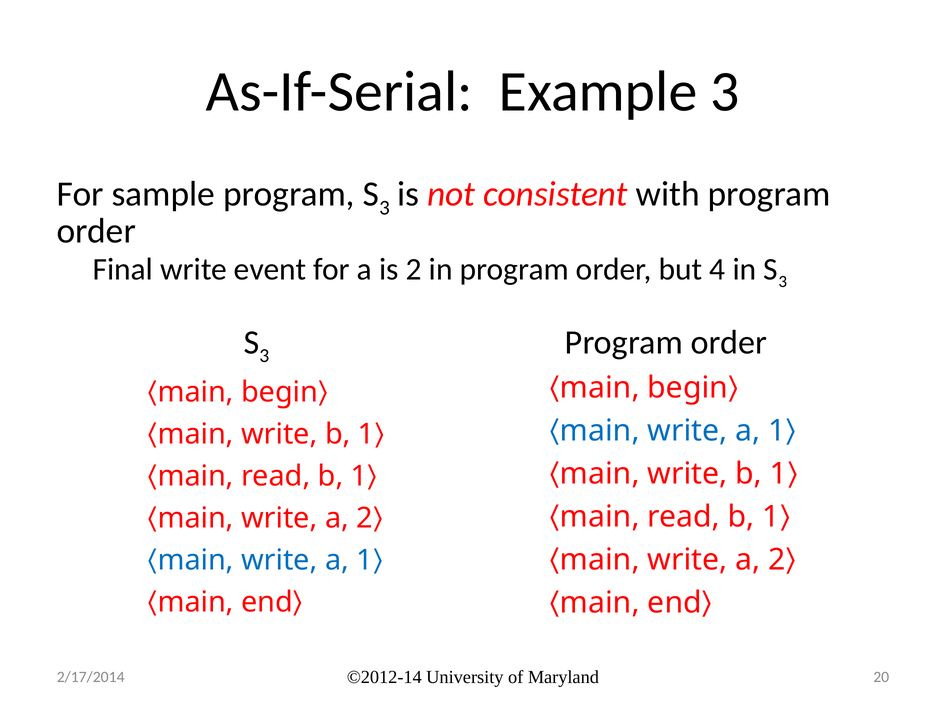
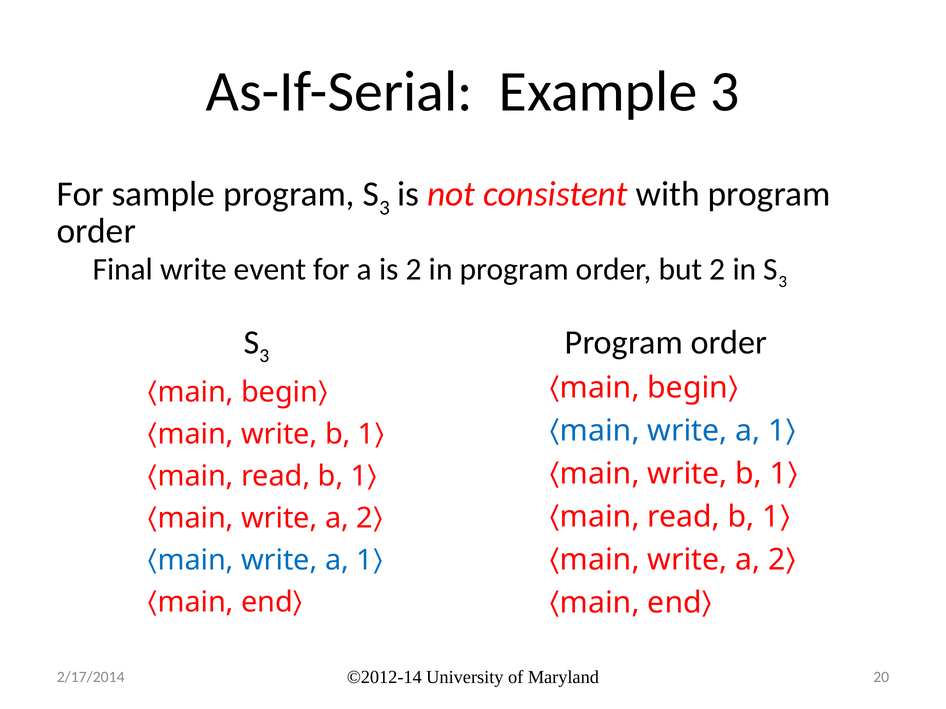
but 4: 4 -> 2 (717, 270)
